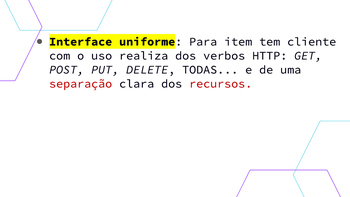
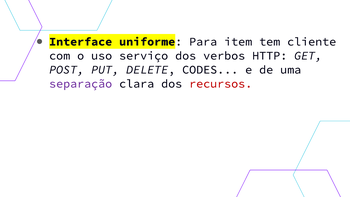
realiza: realiza -> serviço (144, 56)
TODAS: TODAS -> CODES (210, 70)
separação colour: red -> purple (81, 84)
